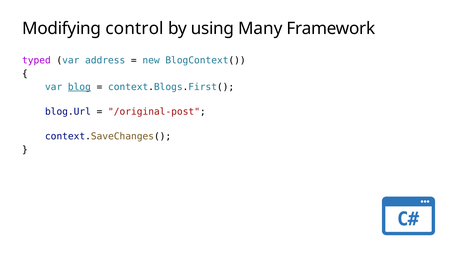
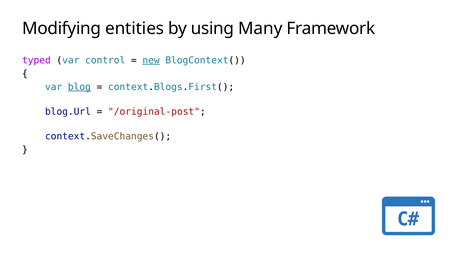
control: control -> entities (135, 29)
address: address -> control (105, 60)
new underline: none -> present (151, 60)
